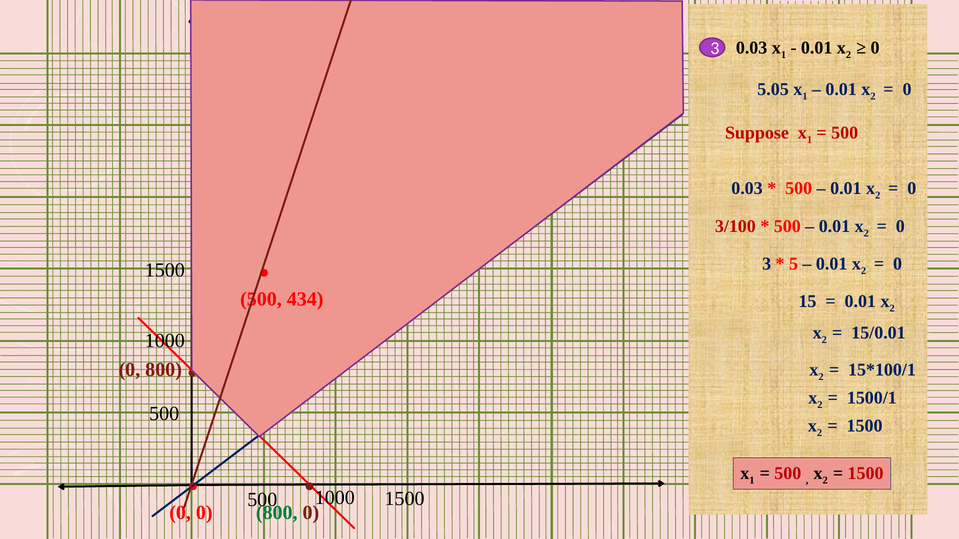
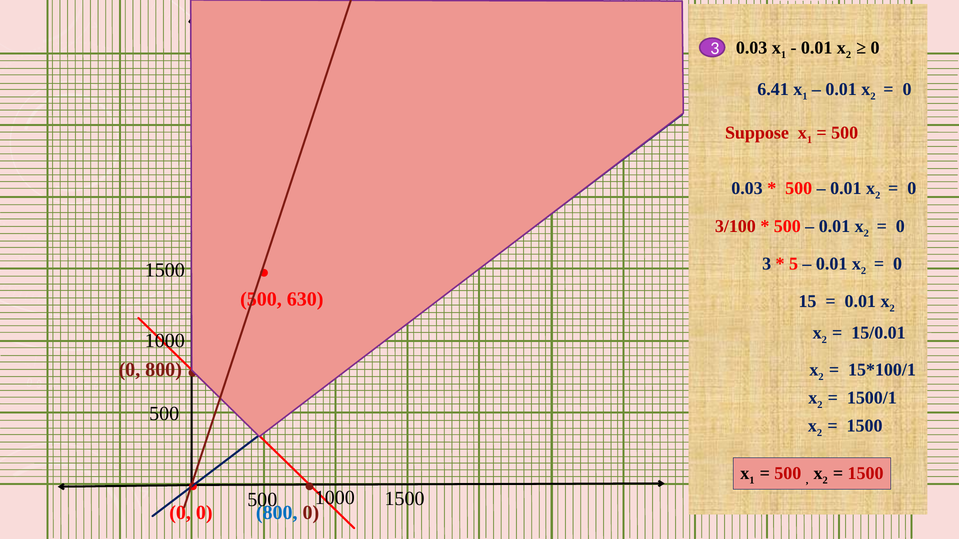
5.05: 5.05 -> 6.41 (773, 89)
434: 434 -> 630 (305, 299)
800 colour: green -> blue (277, 513)
